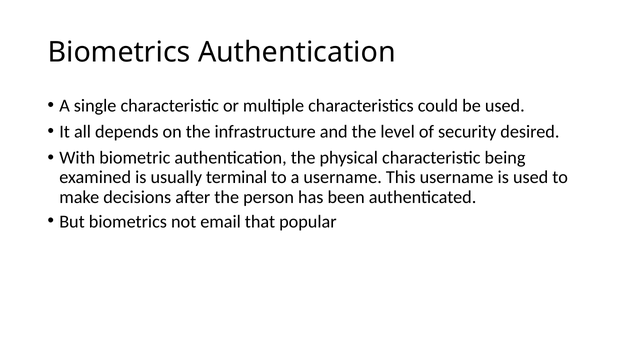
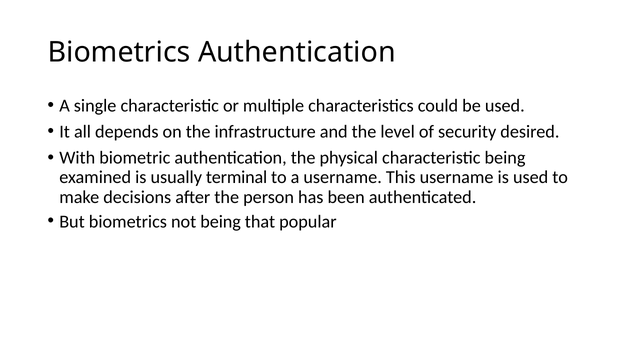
not email: email -> being (221, 222)
